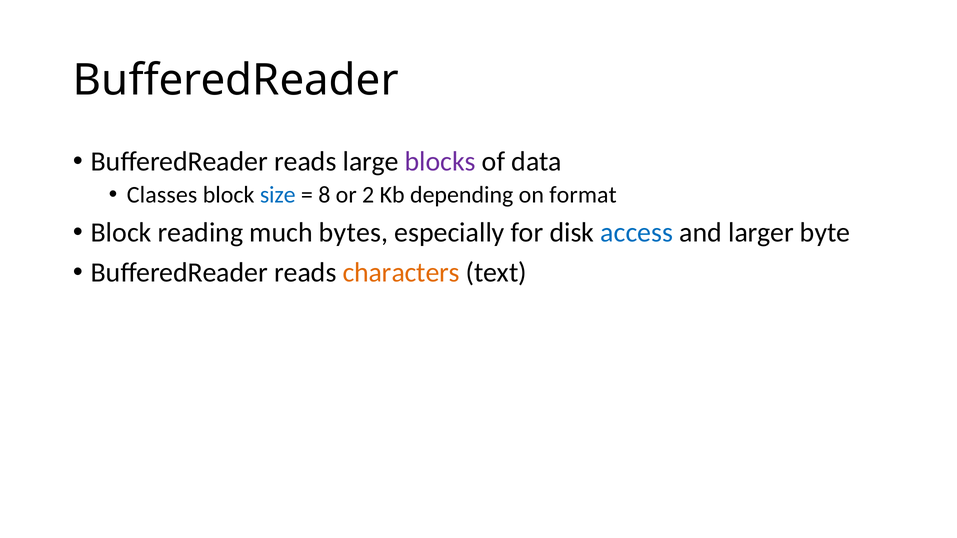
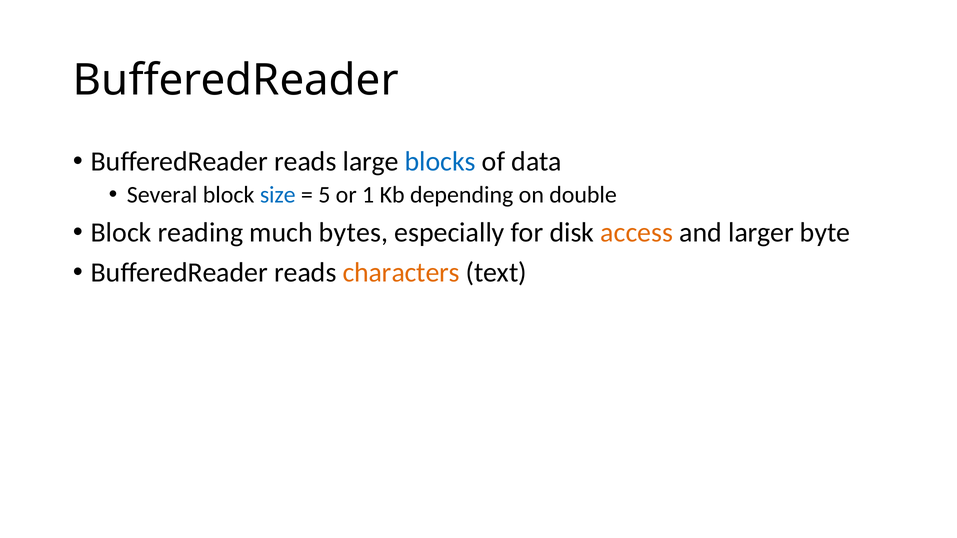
blocks colour: purple -> blue (440, 162)
Classes: Classes -> Several (162, 195)
8: 8 -> 5 (324, 195)
2: 2 -> 1 (368, 195)
format: format -> double (583, 195)
access colour: blue -> orange (637, 233)
